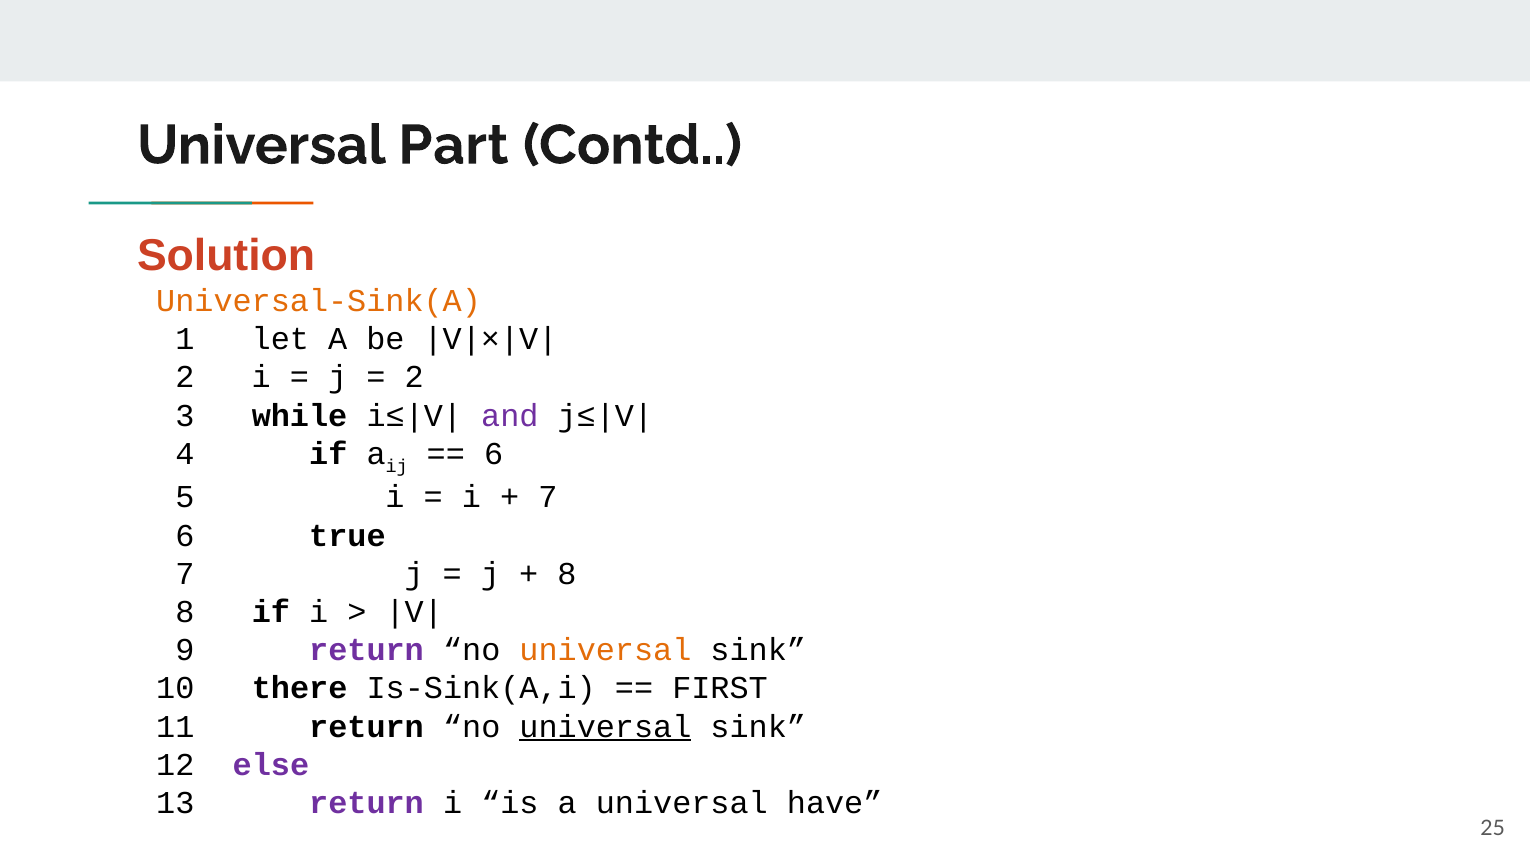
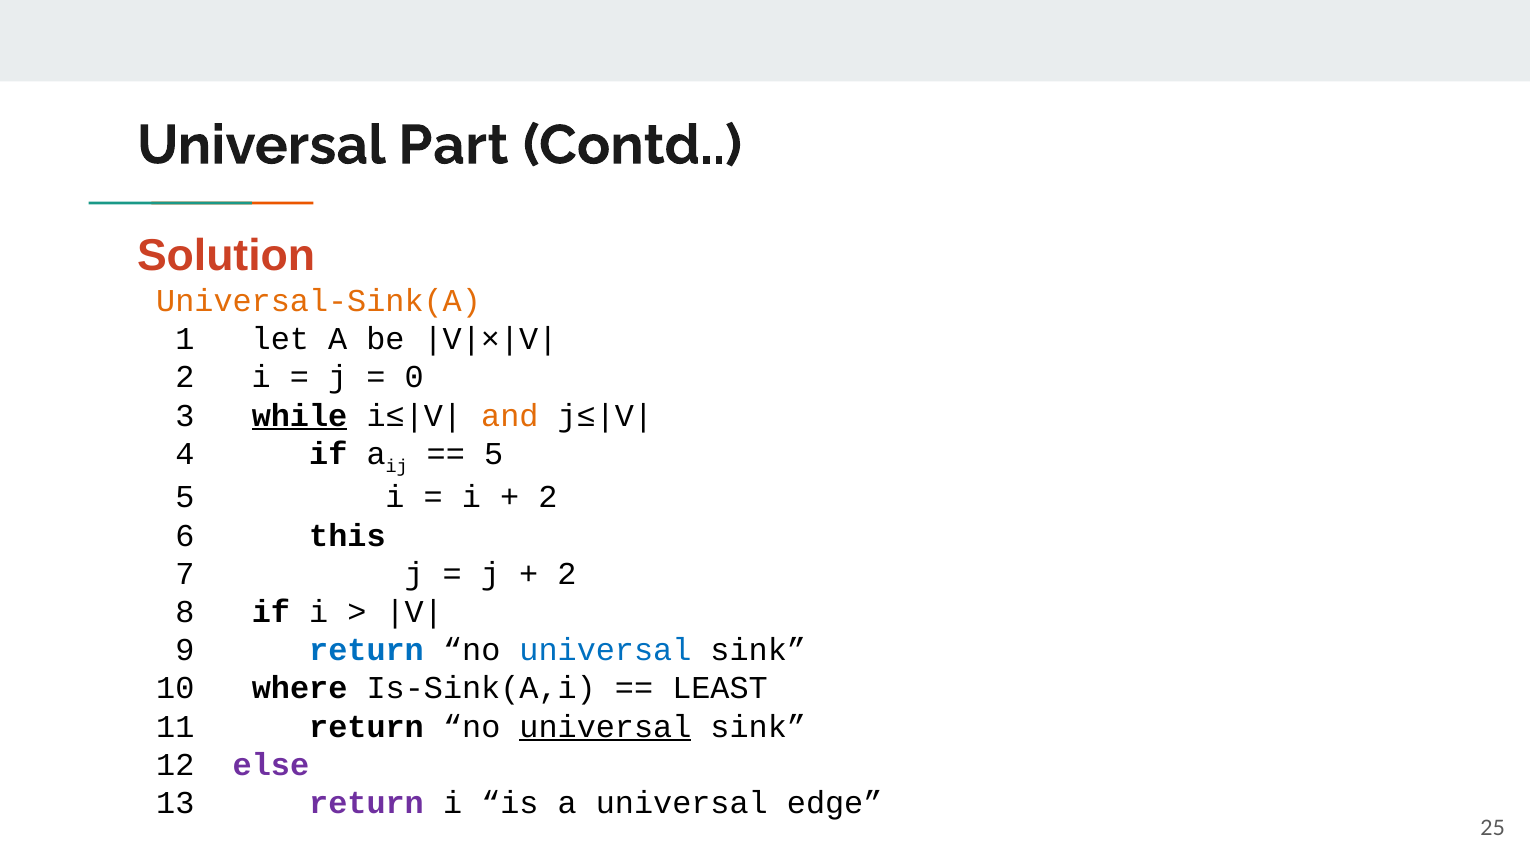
2: 2 -> 0 (414, 378)
while underline: none -> present (300, 416)
and colour: purple -> orange (510, 416)
6: 6 -> 5 (494, 454)
7: 7 -> 2 (548, 498)
true: true -> this (347, 536)
8: 8 -> 2 (567, 574)
return colour: purple -> blue (367, 651)
universal colour: orange -> blue (605, 651)
there: there -> where (300, 689)
FIRST: FIRST -> LEAST (720, 689)
have: have -> edge (835, 804)
